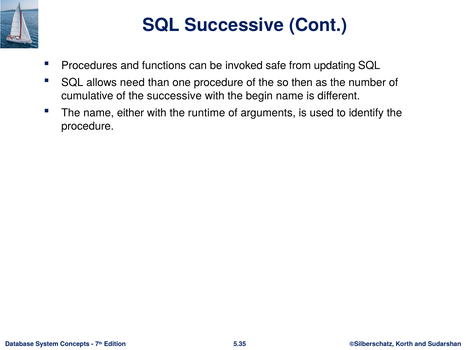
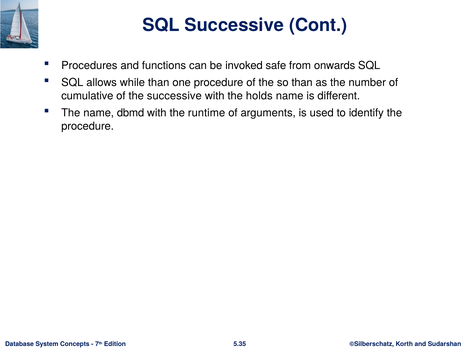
updating: updating -> onwards (335, 65)
need: need -> while (132, 83)
so then: then -> than (302, 83)
begin: begin -> holds (259, 96)
either: either -> dbmd (131, 113)
